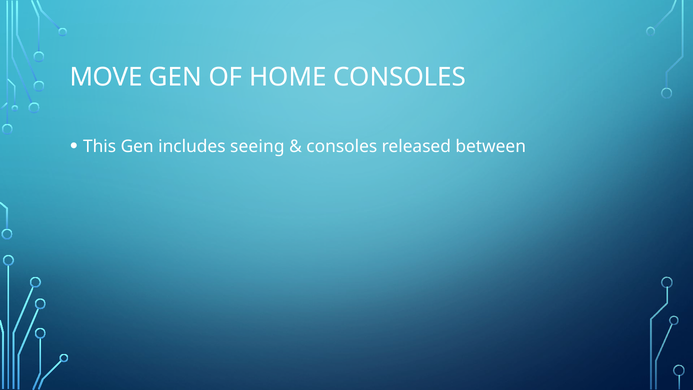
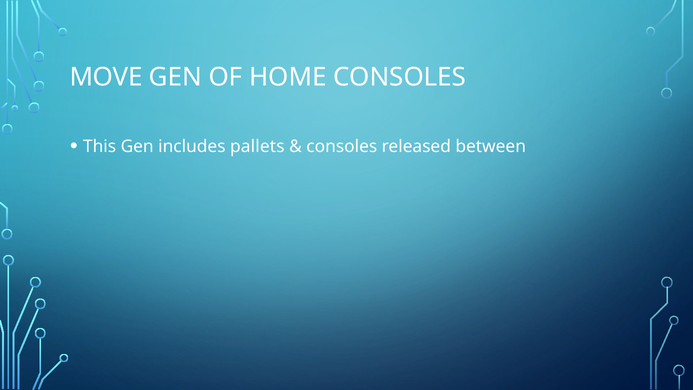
seeing: seeing -> pallets (257, 146)
